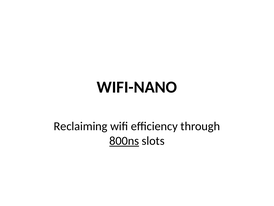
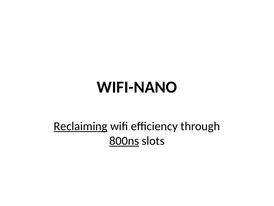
Reclaiming underline: none -> present (81, 126)
